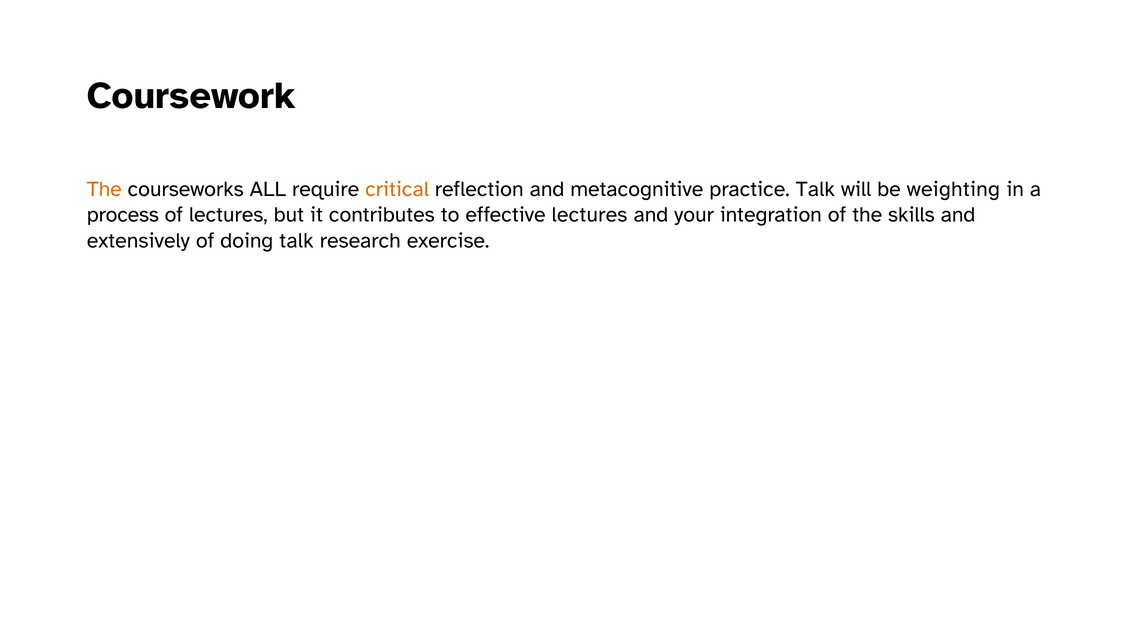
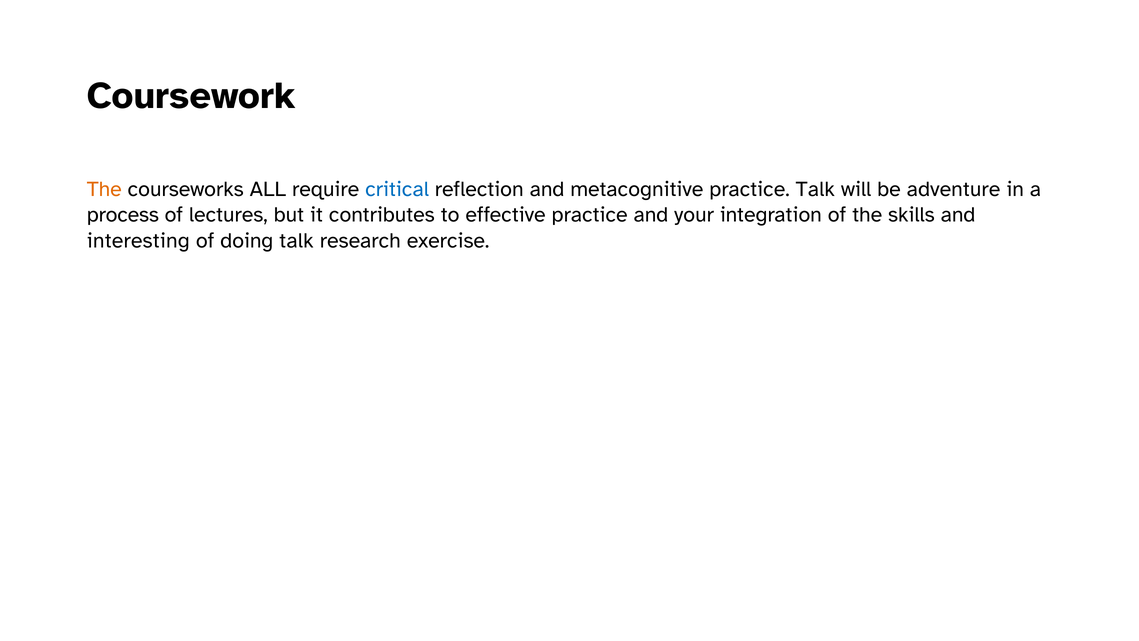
critical colour: orange -> blue (397, 189)
weighting: weighting -> adventure (954, 189)
effective lectures: lectures -> practice (590, 215)
extensively: extensively -> interesting (138, 240)
